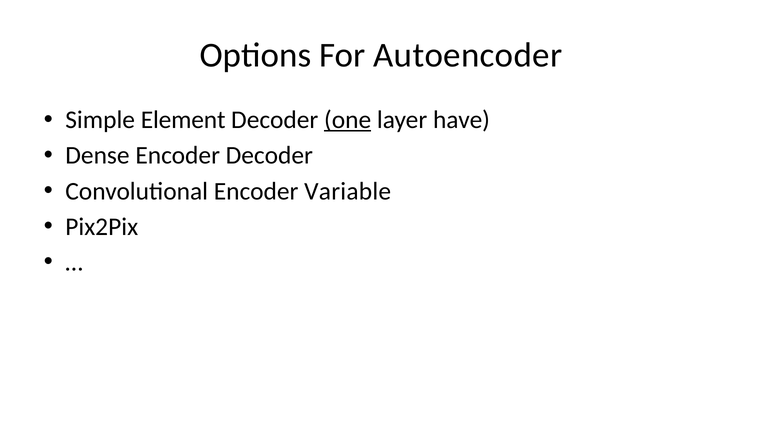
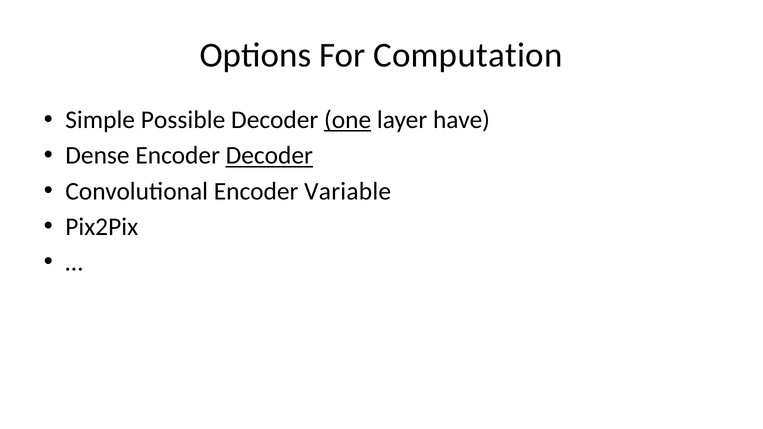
Autoencoder: Autoencoder -> Computation (468, 55)
Element: Element -> Possible (183, 120)
Decoder underline: none -> present (269, 156)
